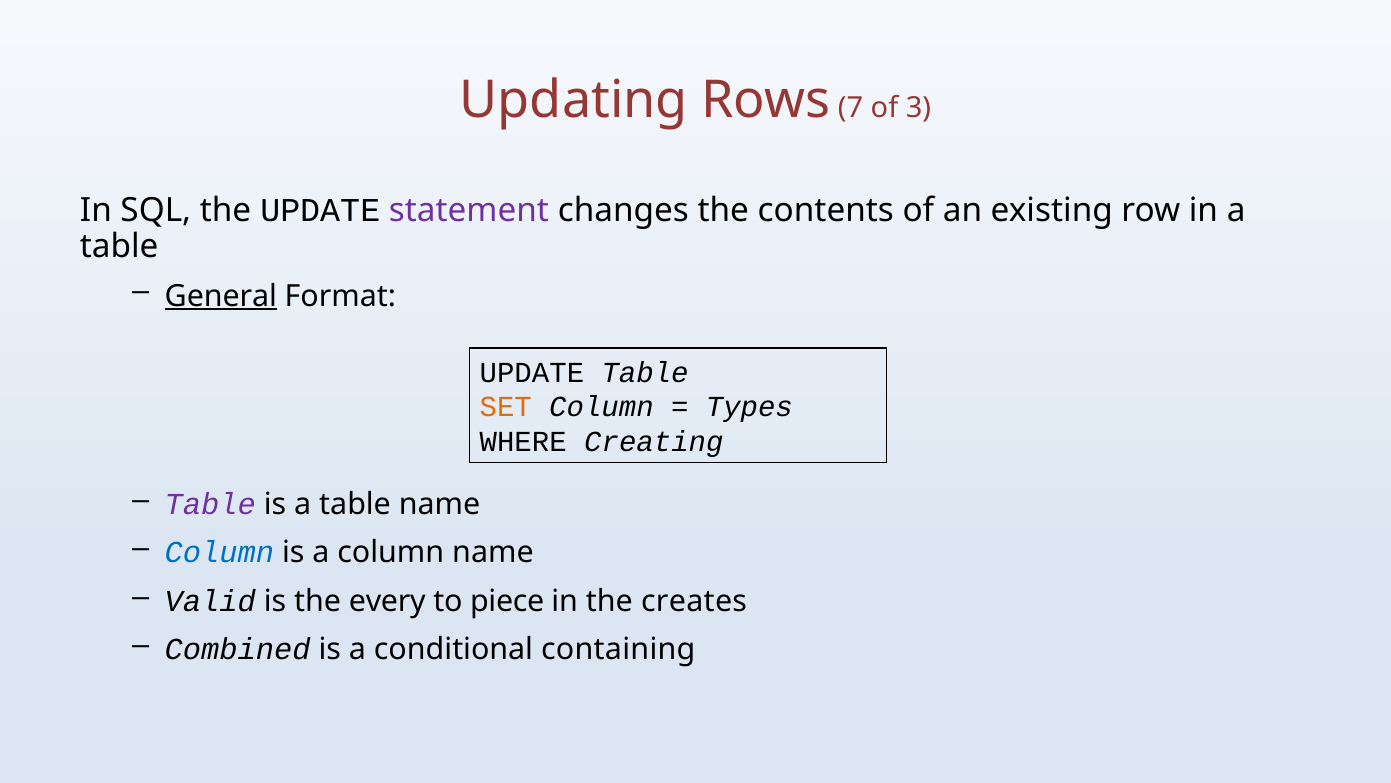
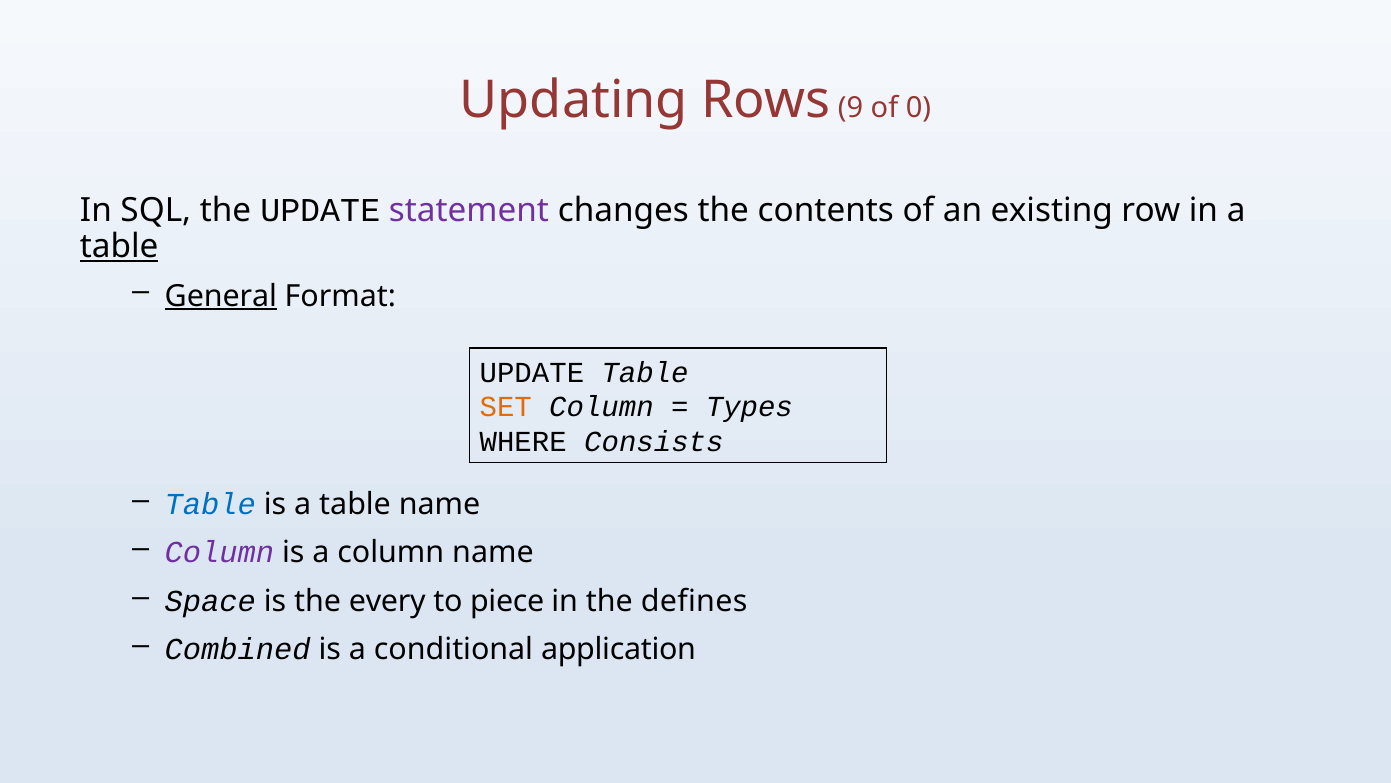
7: 7 -> 9 (851, 108)
3: 3 -> 0 (918, 108)
table underline: none -> present (119, 246)
Creating: Creating -> Consists (654, 442)
Table colour: purple -> blue (210, 504)
Column colour: blue -> purple (219, 552)
Valid: Valid -> Space (210, 601)
creates: creates -> defines (694, 601)
containing: containing -> application (619, 649)
